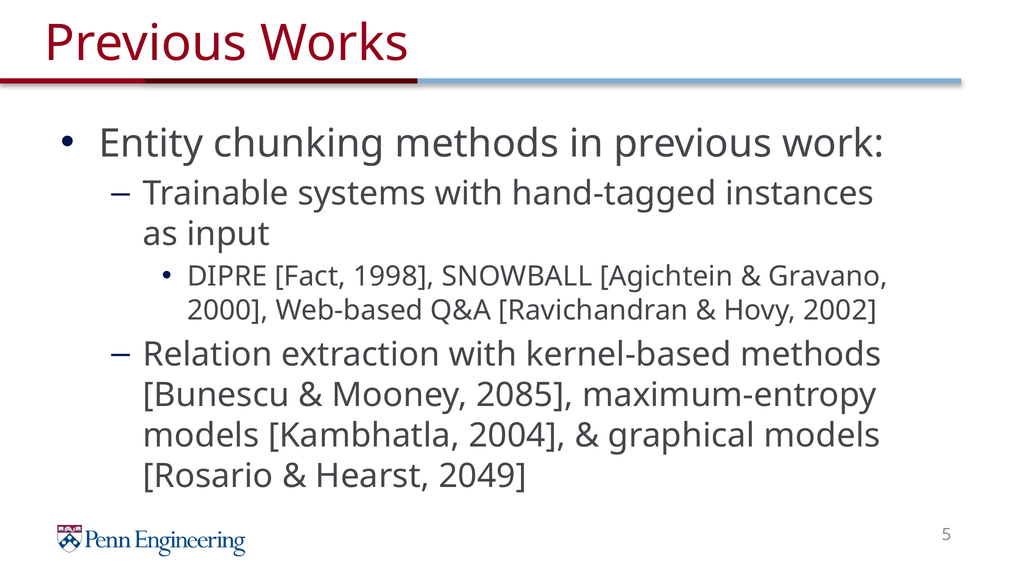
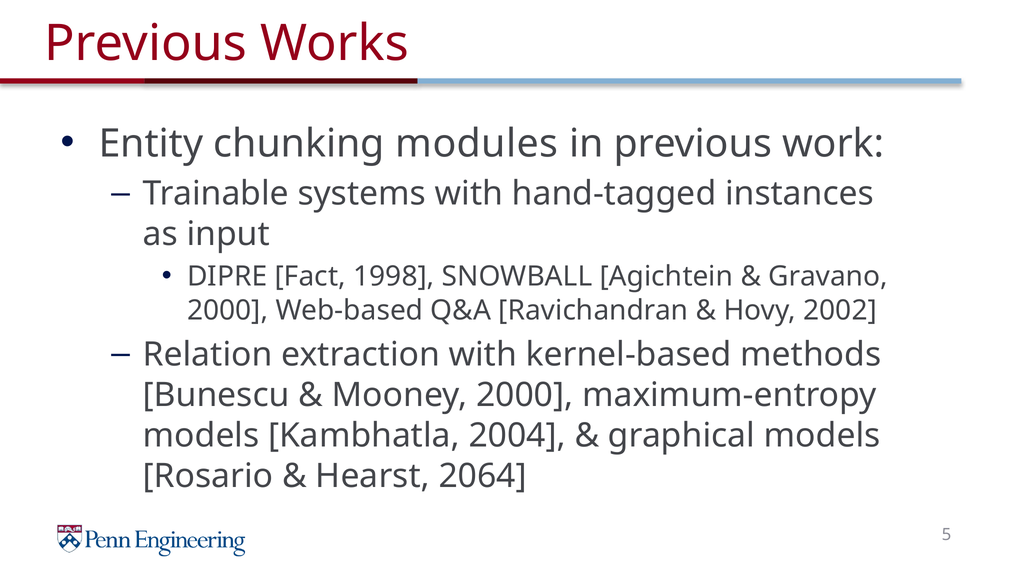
chunking methods: methods -> modules (477, 144)
Mooney 2085: 2085 -> 2000 (525, 395)
2049: 2049 -> 2064 (483, 476)
